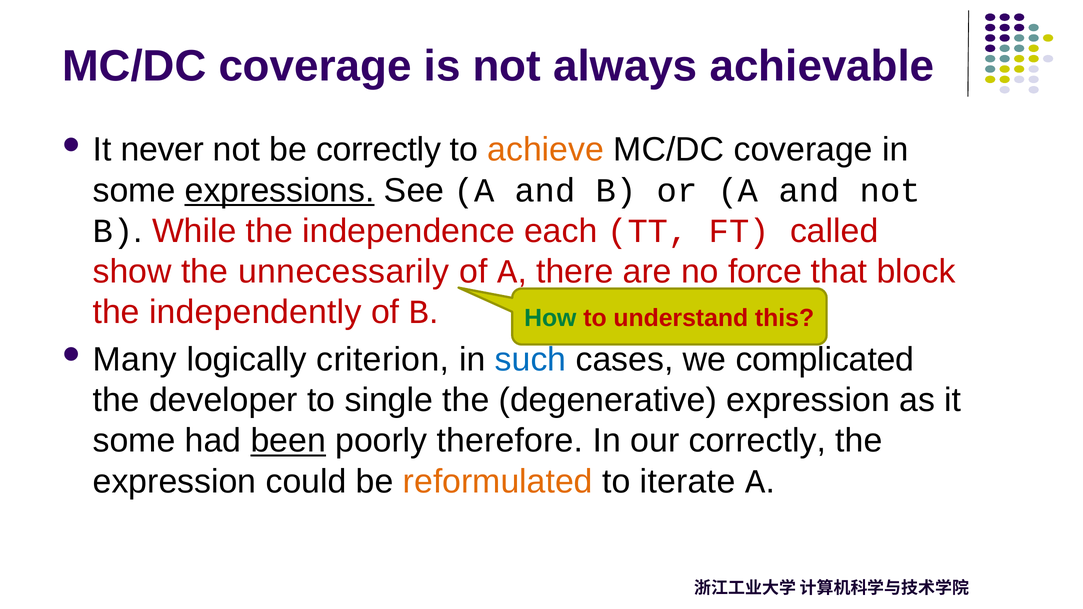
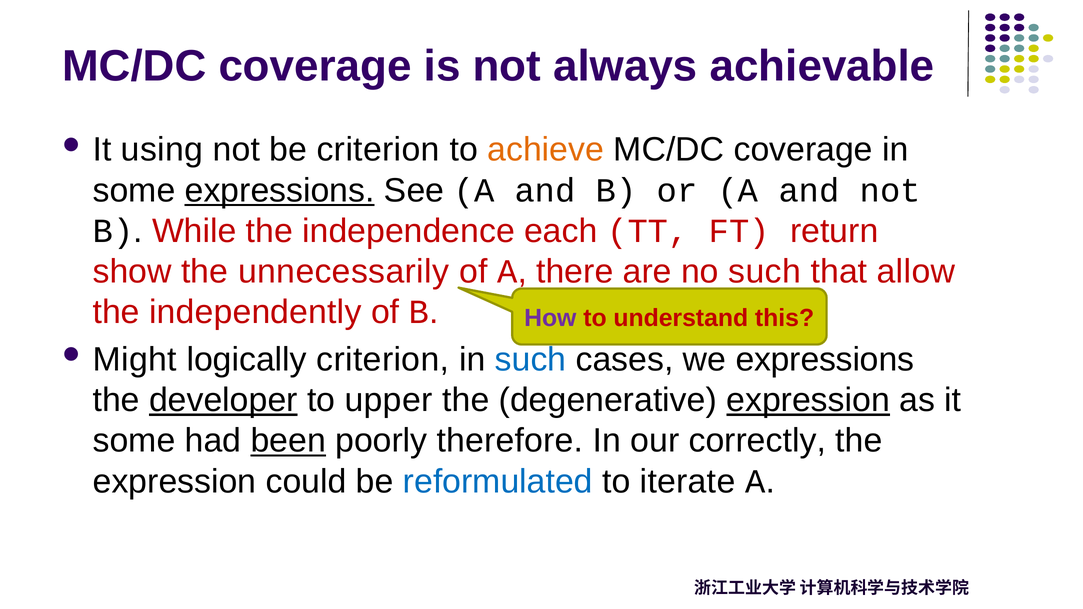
never: never -> using (162, 150)
be correctly: correctly -> criterion (378, 150)
called: called -> return (834, 231)
no force: force -> such (765, 272)
block: block -> allow (916, 272)
How colour: green -> purple (550, 318)
Many: Many -> Might (135, 360)
we complicated: complicated -> expressions (825, 360)
developer underline: none -> present (223, 400)
single: single -> upper (389, 400)
expression underline: none -> present (808, 400)
reformulated colour: orange -> blue (498, 482)
